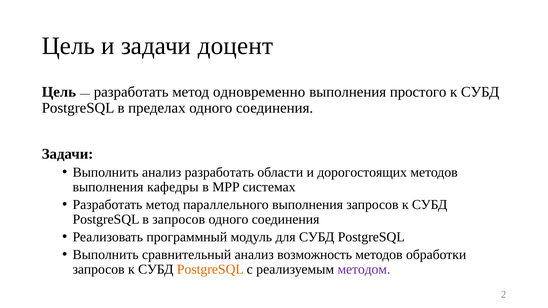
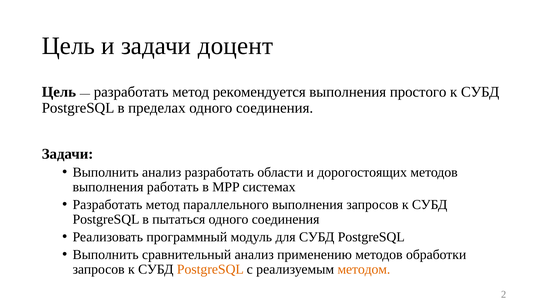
одновременно: одновременно -> рекомендуется (259, 92)
кафедры: кафедры -> работать (173, 187)
в запросов: запросов -> пытаться (179, 220)
возможность: возможность -> применению (315, 255)
методом colour: purple -> orange (364, 270)
